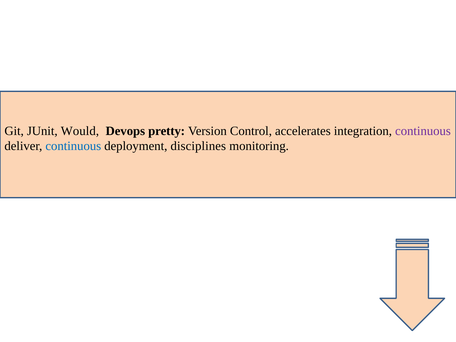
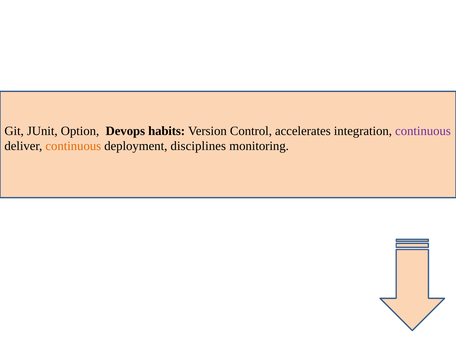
Would: Would -> Option (80, 131)
pretty: pretty -> habits (167, 131)
continuous colour: blue -> orange (73, 146)
